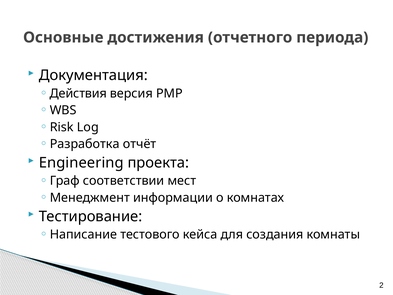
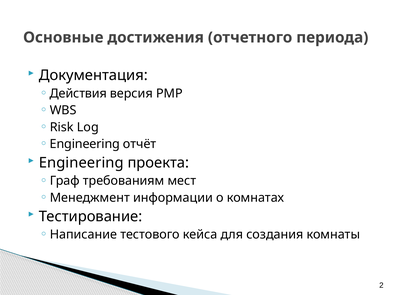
Разработка: Разработка -> Engineering (85, 144)
соответствии: соответствии -> требованиям (124, 181)
